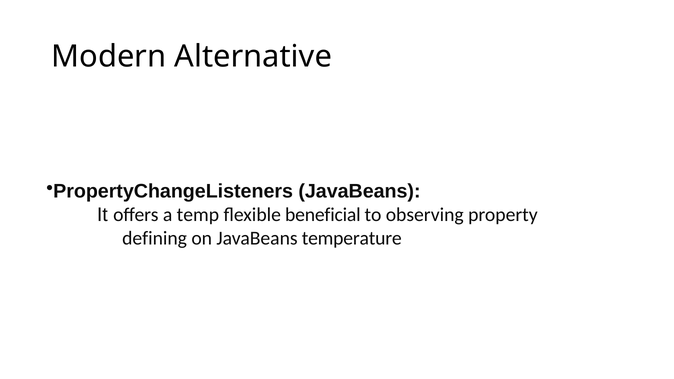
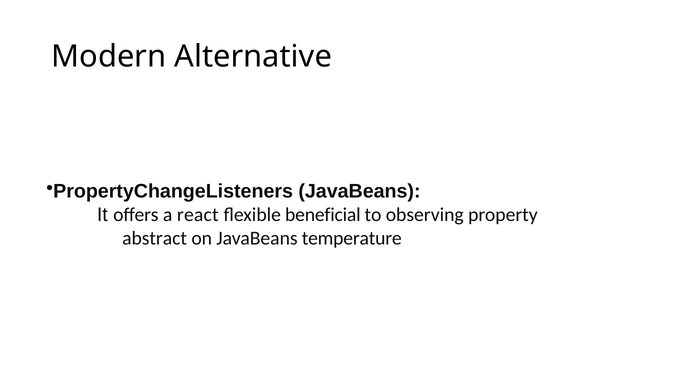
temp: temp -> react (198, 215)
defining: defining -> abstract (155, 239)
